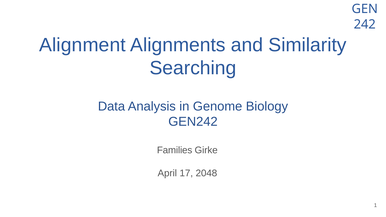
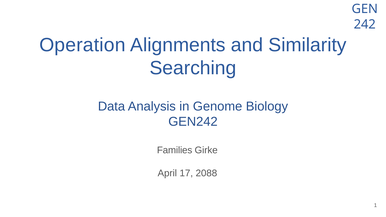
Alignment: Alignment -> Operation (82, 45)
2048: 2048 -> 2088 (206, 173)
